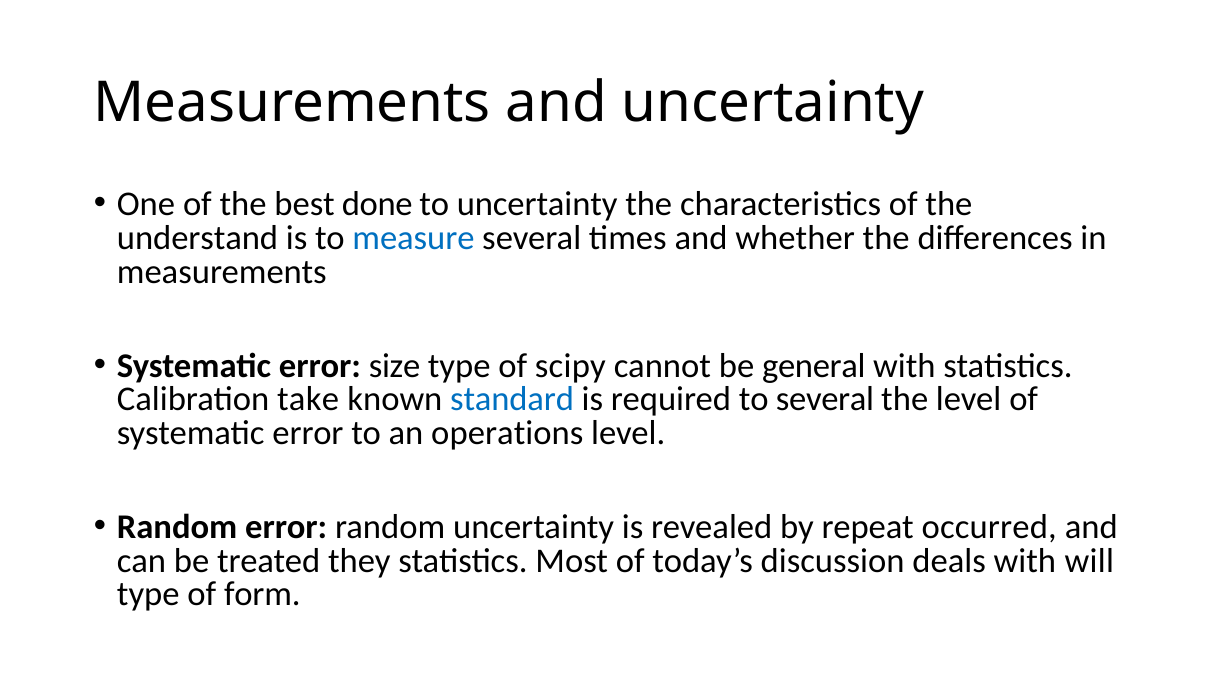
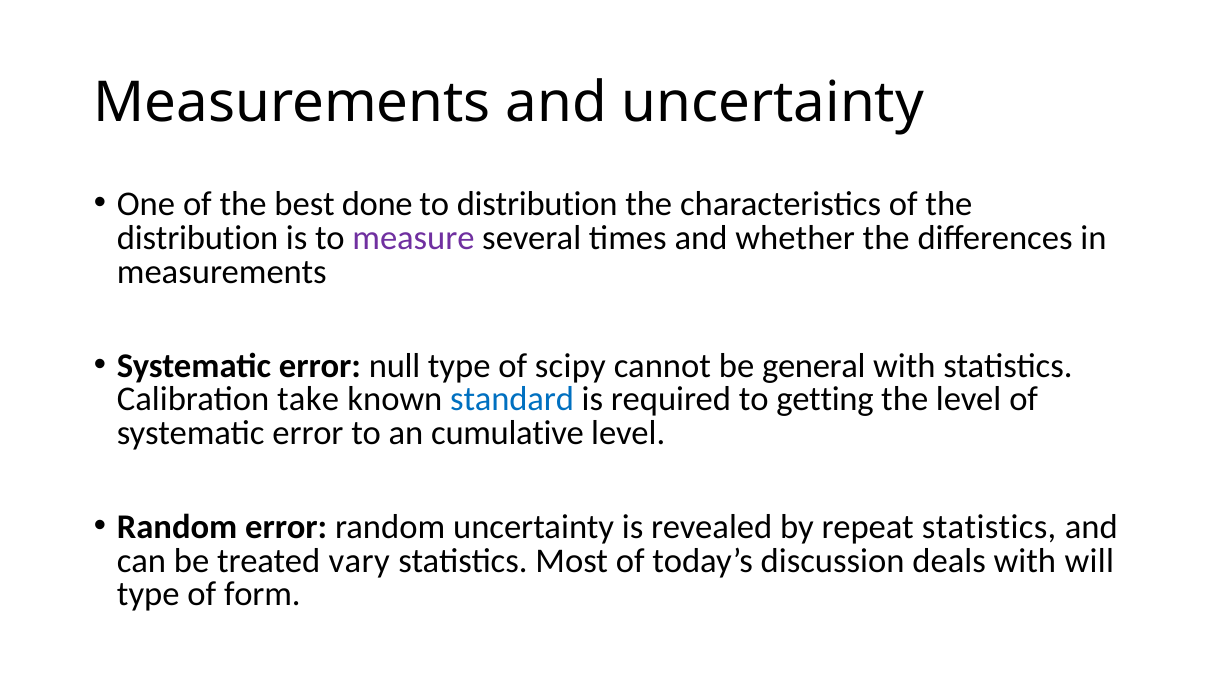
to uncertainty: uncertainty -> distribution (537, 204)
understand: understand -> distribution (198, 238)
measure colour: blue -> purple (413, 238)
size: size -> null (395, 366)
to several: several -> getting (825, 400)
operations: operations -> cumulative (508, 433)
repeat occurred: occurred -> statistics (989, 528)
they: they -> vary (359, 561)
